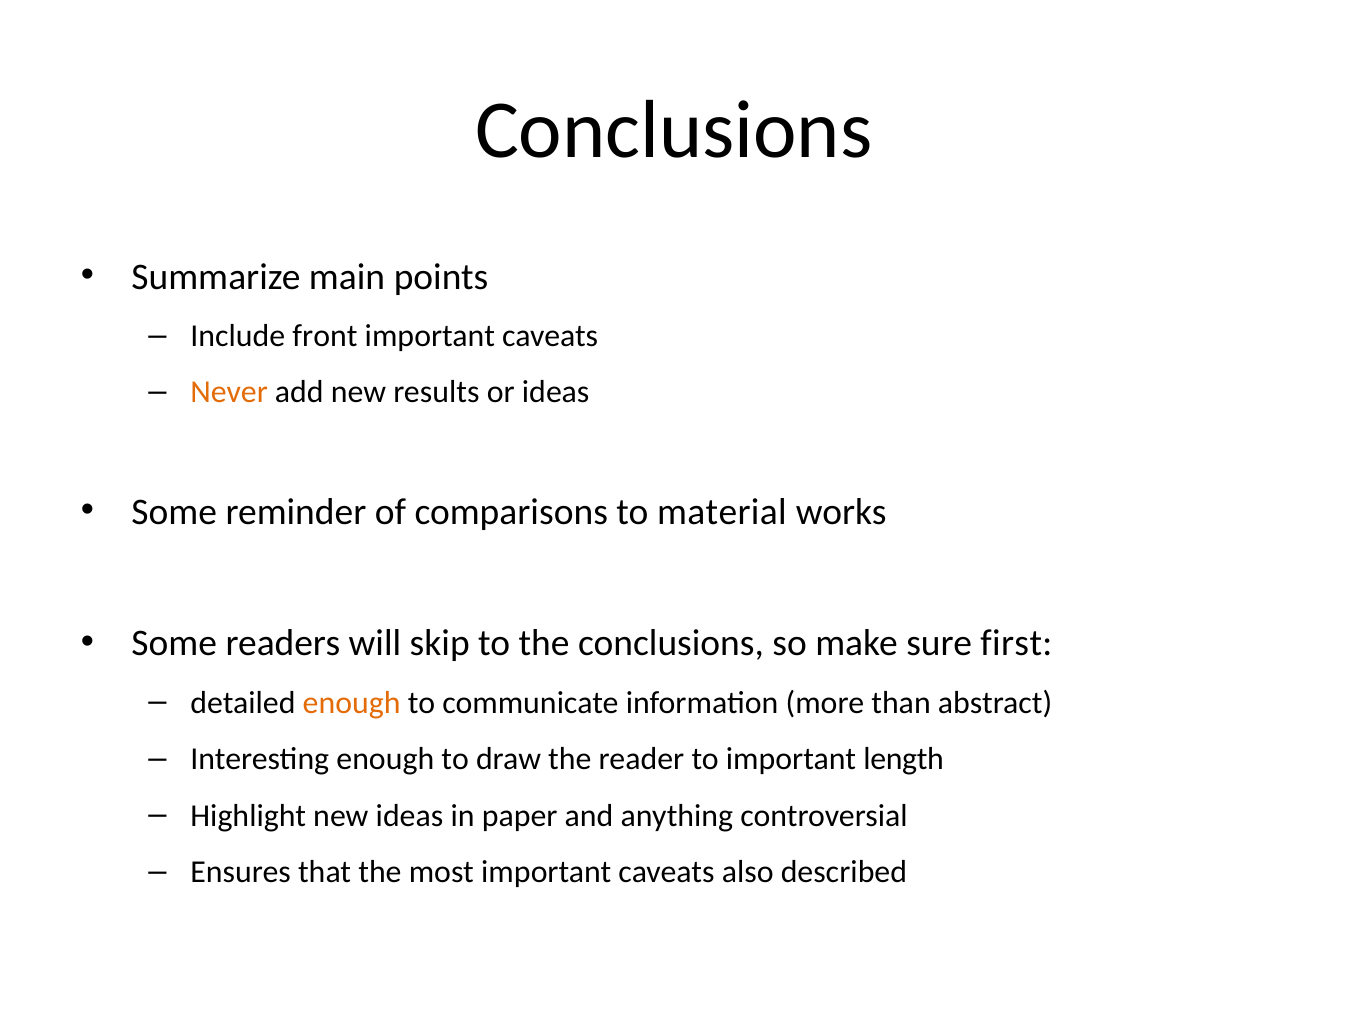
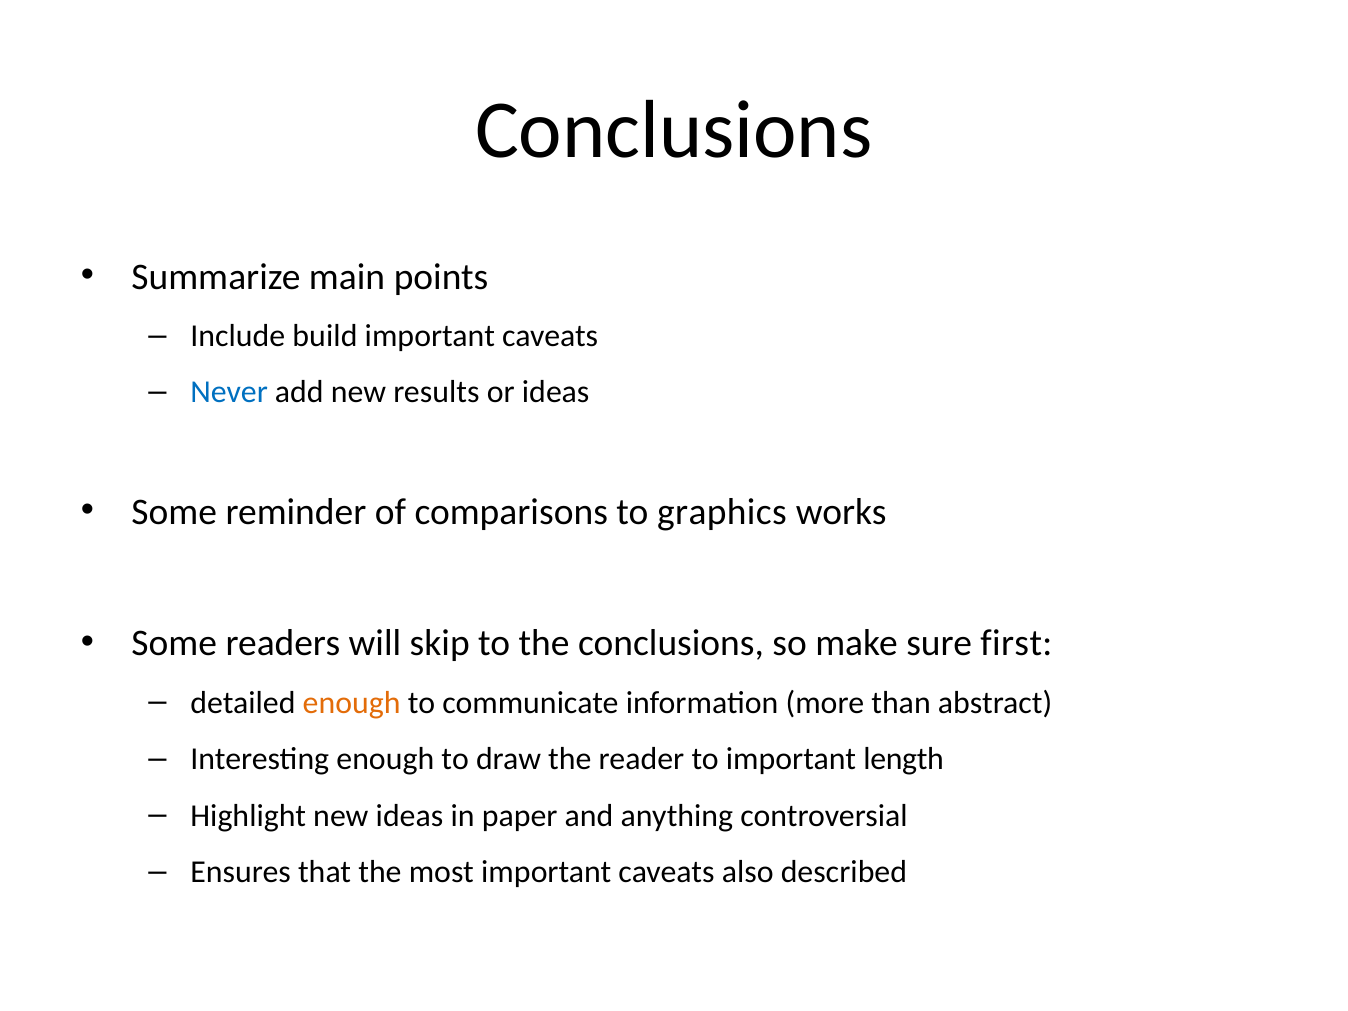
front: front -> build (325, 336)
Never colour: orange -> blue (229, 392)
material: material -> graphics (722, 512)
